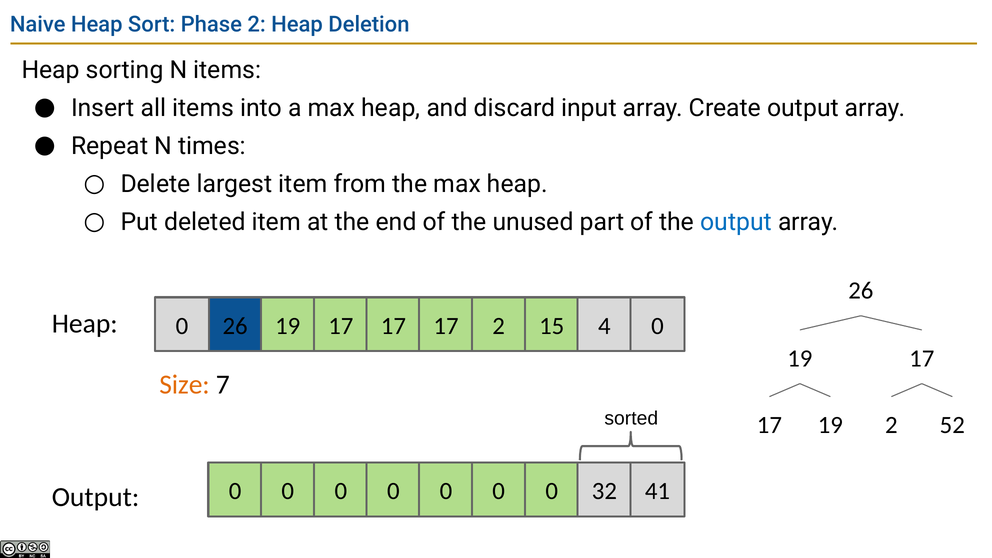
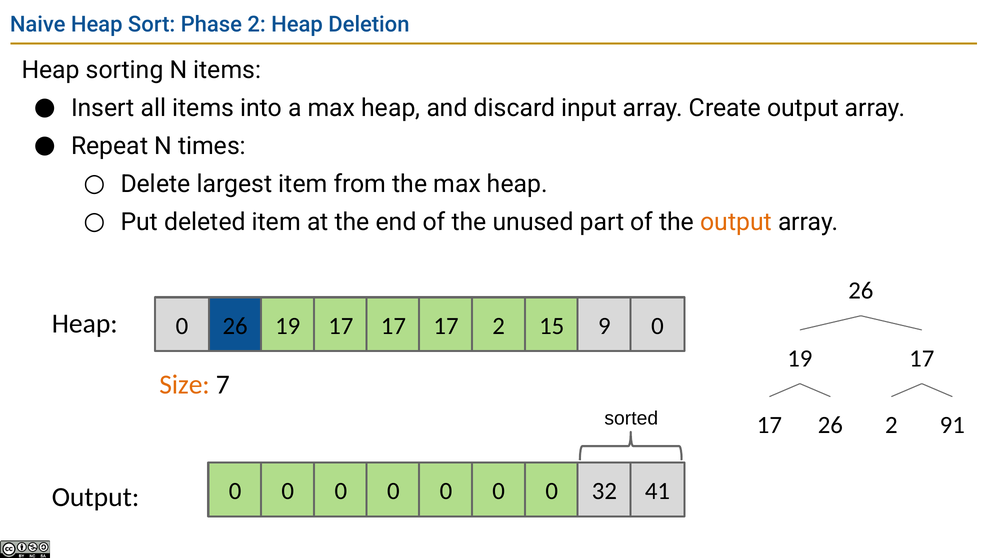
output colour: blue -> orange (736, 222)
4: 4 -> 9 (604, 326)
17 19: 19 -> 26 (830, 425)
52: 52 -> 91 (952, 425)
